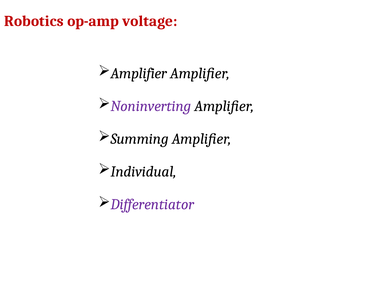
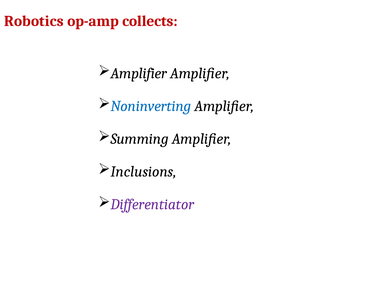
voltage: voltage -> collects (150, 21)
Noninverting colour: purple -> blue (151, 106)
Individual: Individual -> Inclusions (143, 172)
